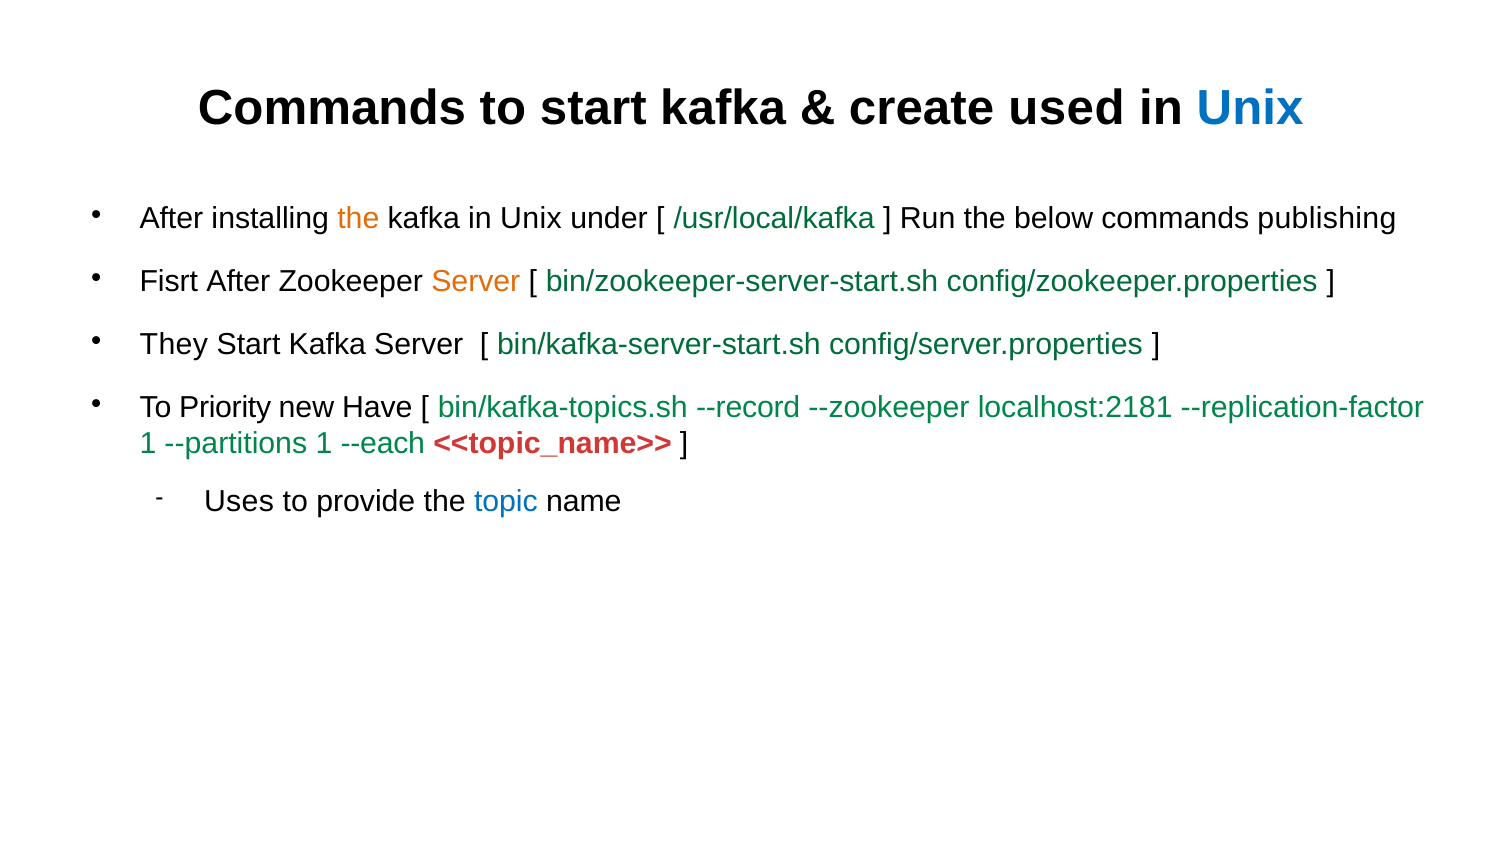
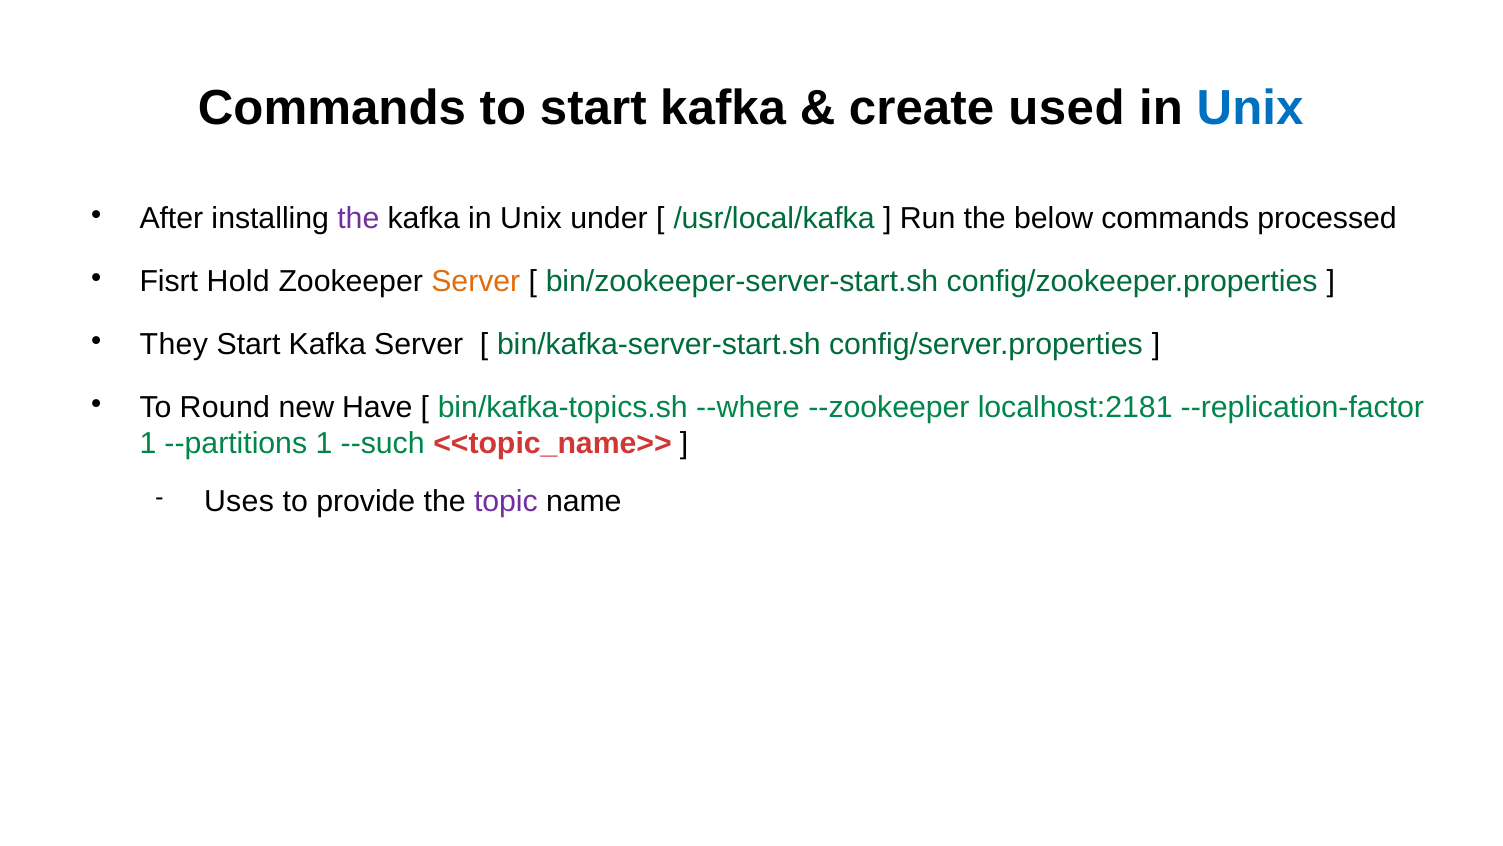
the colour: orange -> purple (358, 218)
publishing: publishing -> processed (1327, 218)
Fisrt After: After -> Hold (238, 281)
Priority: Priority -> Round (225, 407)
--record: --record -> --where (748, 407)
--each: --each -> --such (383, 444)
topic colour: blue -> purple (506, 501)
